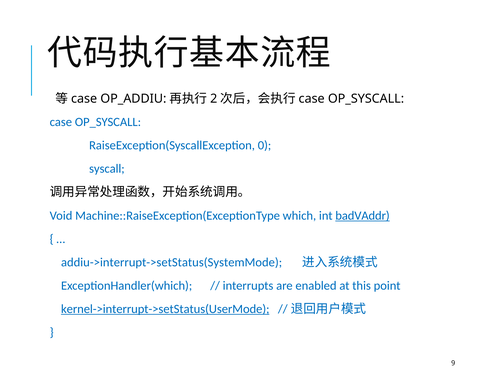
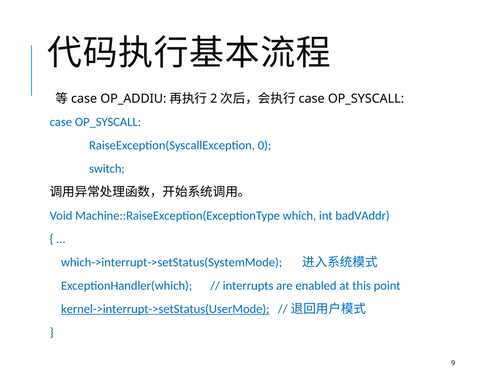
syscall: syscall -> switch (107, 169)
badVAddr underline: present -> none (363, 215)
addiu->interrupt->setStatus(SystemMode: addiu->interrupt->setStatus(SystemMode -> which->interrupt->setStatus(SystemMode (172, 262)
